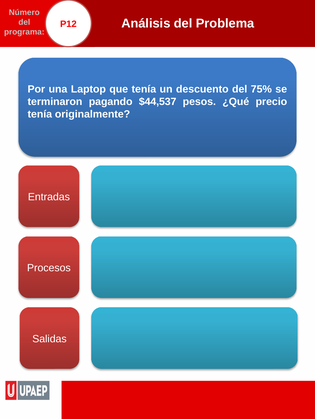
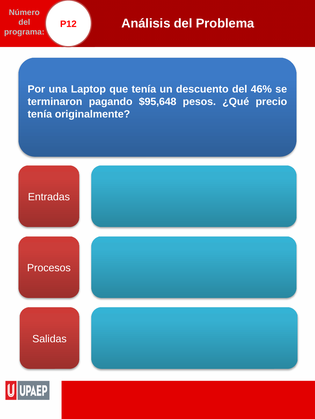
75%: 75% -> 46% (261, 89)
$44,537: $44,537 -> $95,648 (158, 102)
